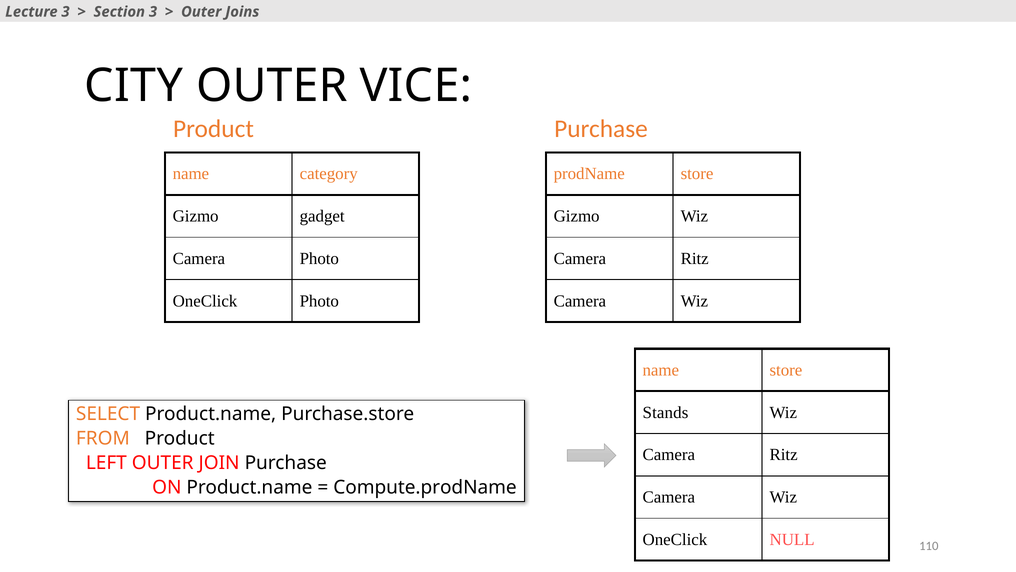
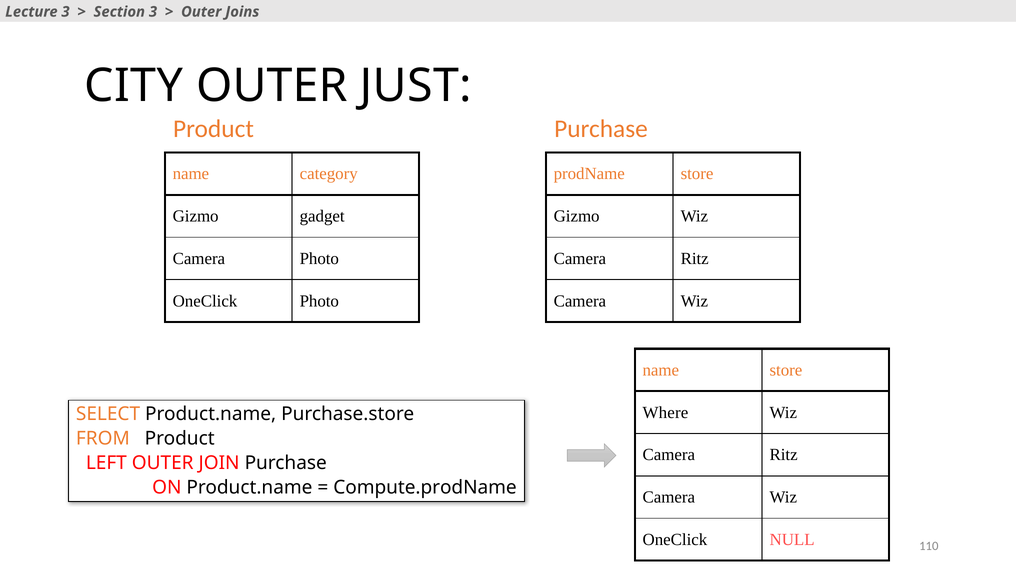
VICE: VICE -> JUST (416, 86)
Stands: Stands -> Where (665, 412)
